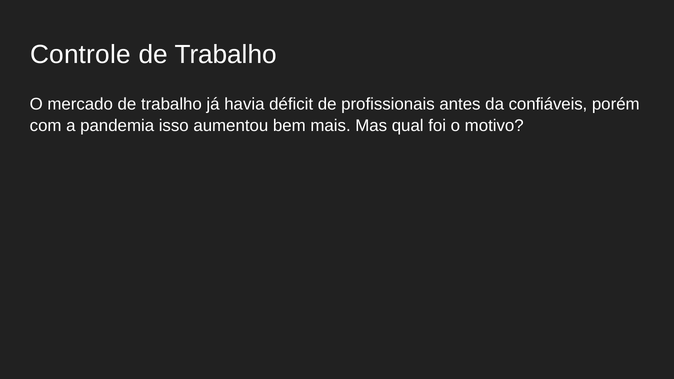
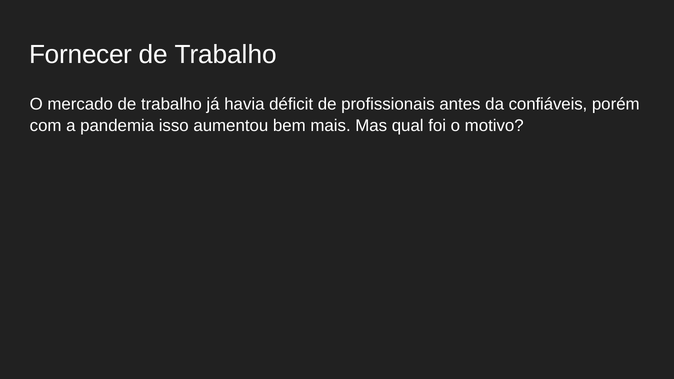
Controle: Controle -> Fornecer (81, 55)
